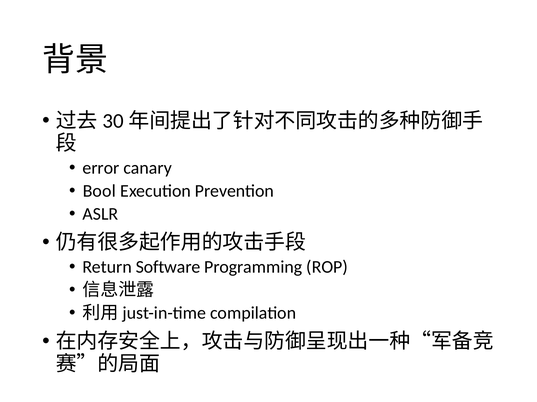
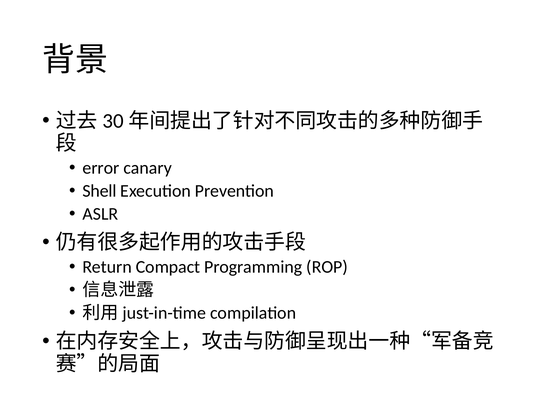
Bool: Bool -> Shell (100, 191)
Software: Software -> Compact (168, 267)
